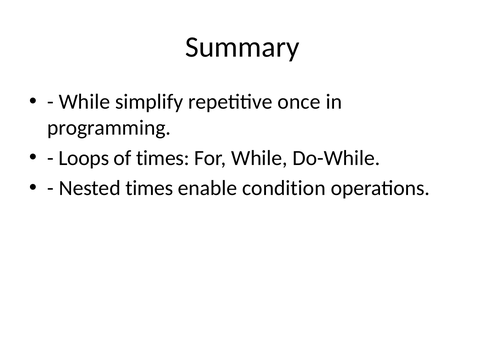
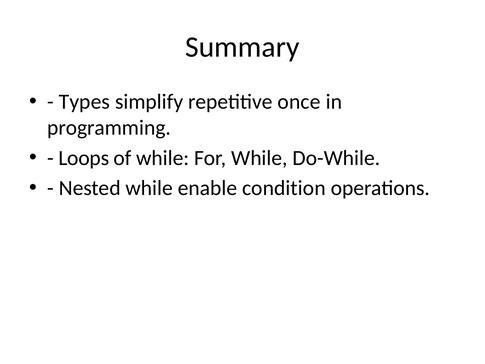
While: While -> Types (84, 102)
of times: times -> while (163, 158)
Nested times: times -> while (149, 188)
